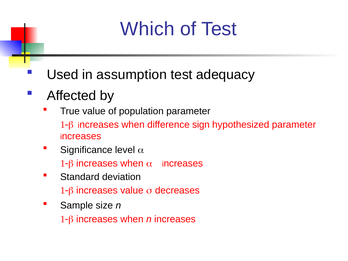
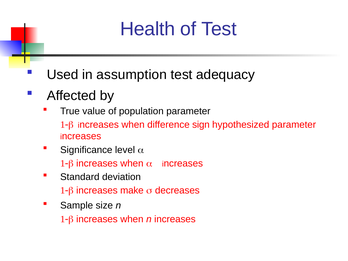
Which: Which -> Health (148, 29)
increases value: value -> make (132, 190)
